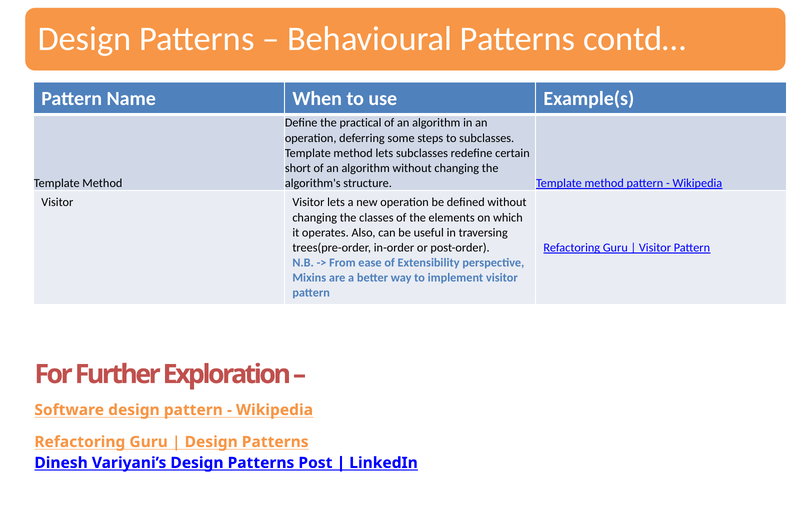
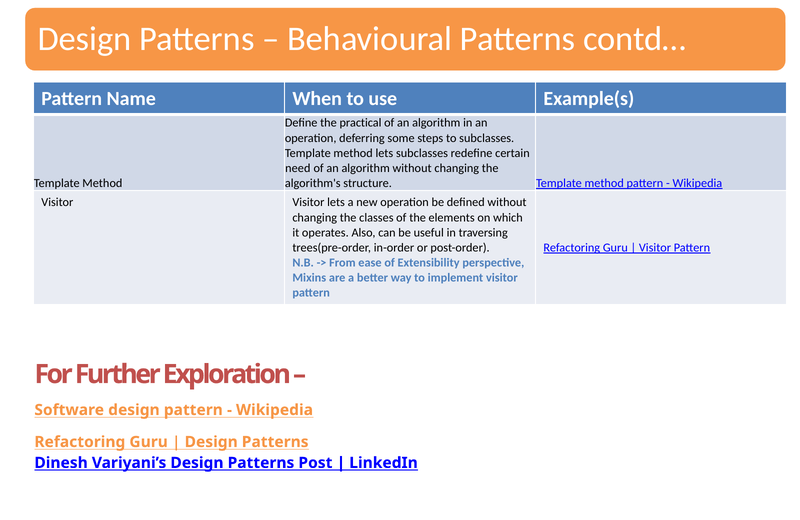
short: short -> need (298, 168)
